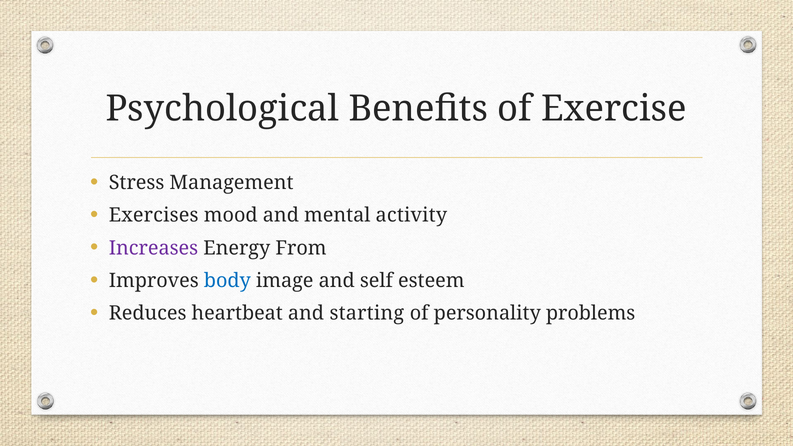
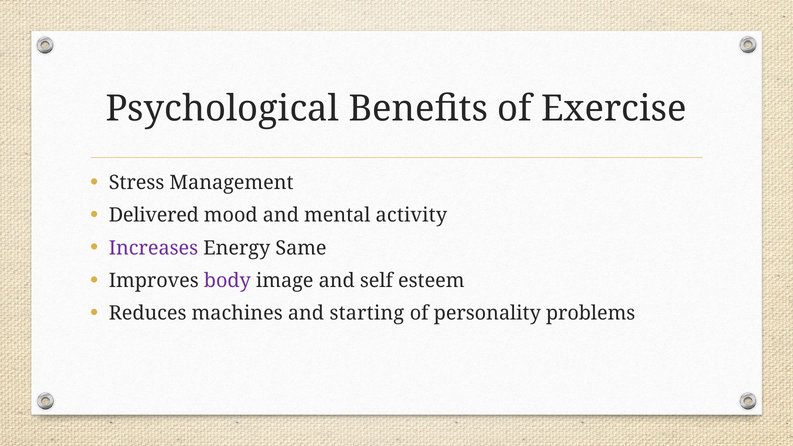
Exercises: Exercises -> Delivered (154, 215)
From: From -> Same (301, 248)
body colour: blue -> purple (227, 281)
heartbeat: heartbeat -> machines (237, 313)
